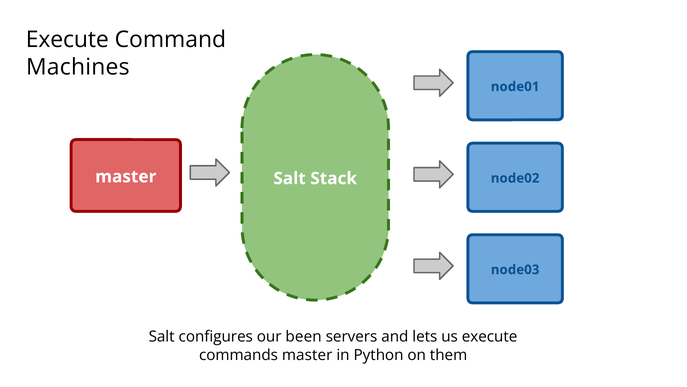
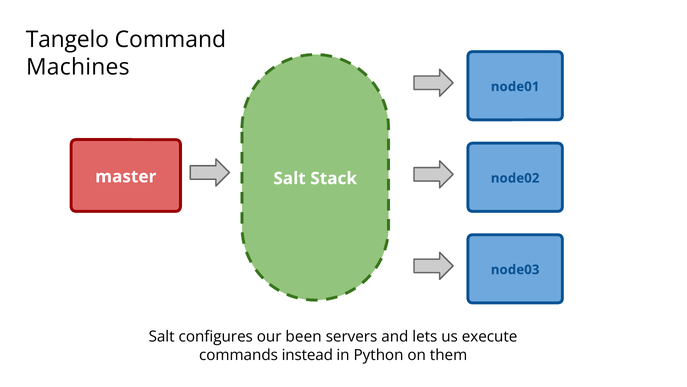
Execute: Execute -> Tangelo (67, 39)
commands master: master -> instead (307, 355)
